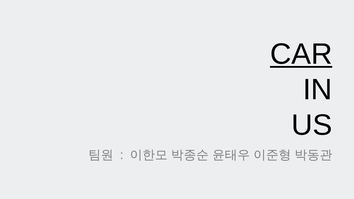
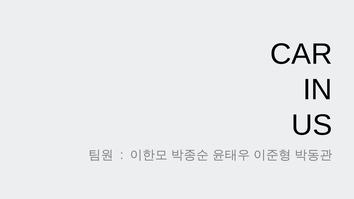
CAR underline: present -> none (301, 54)
